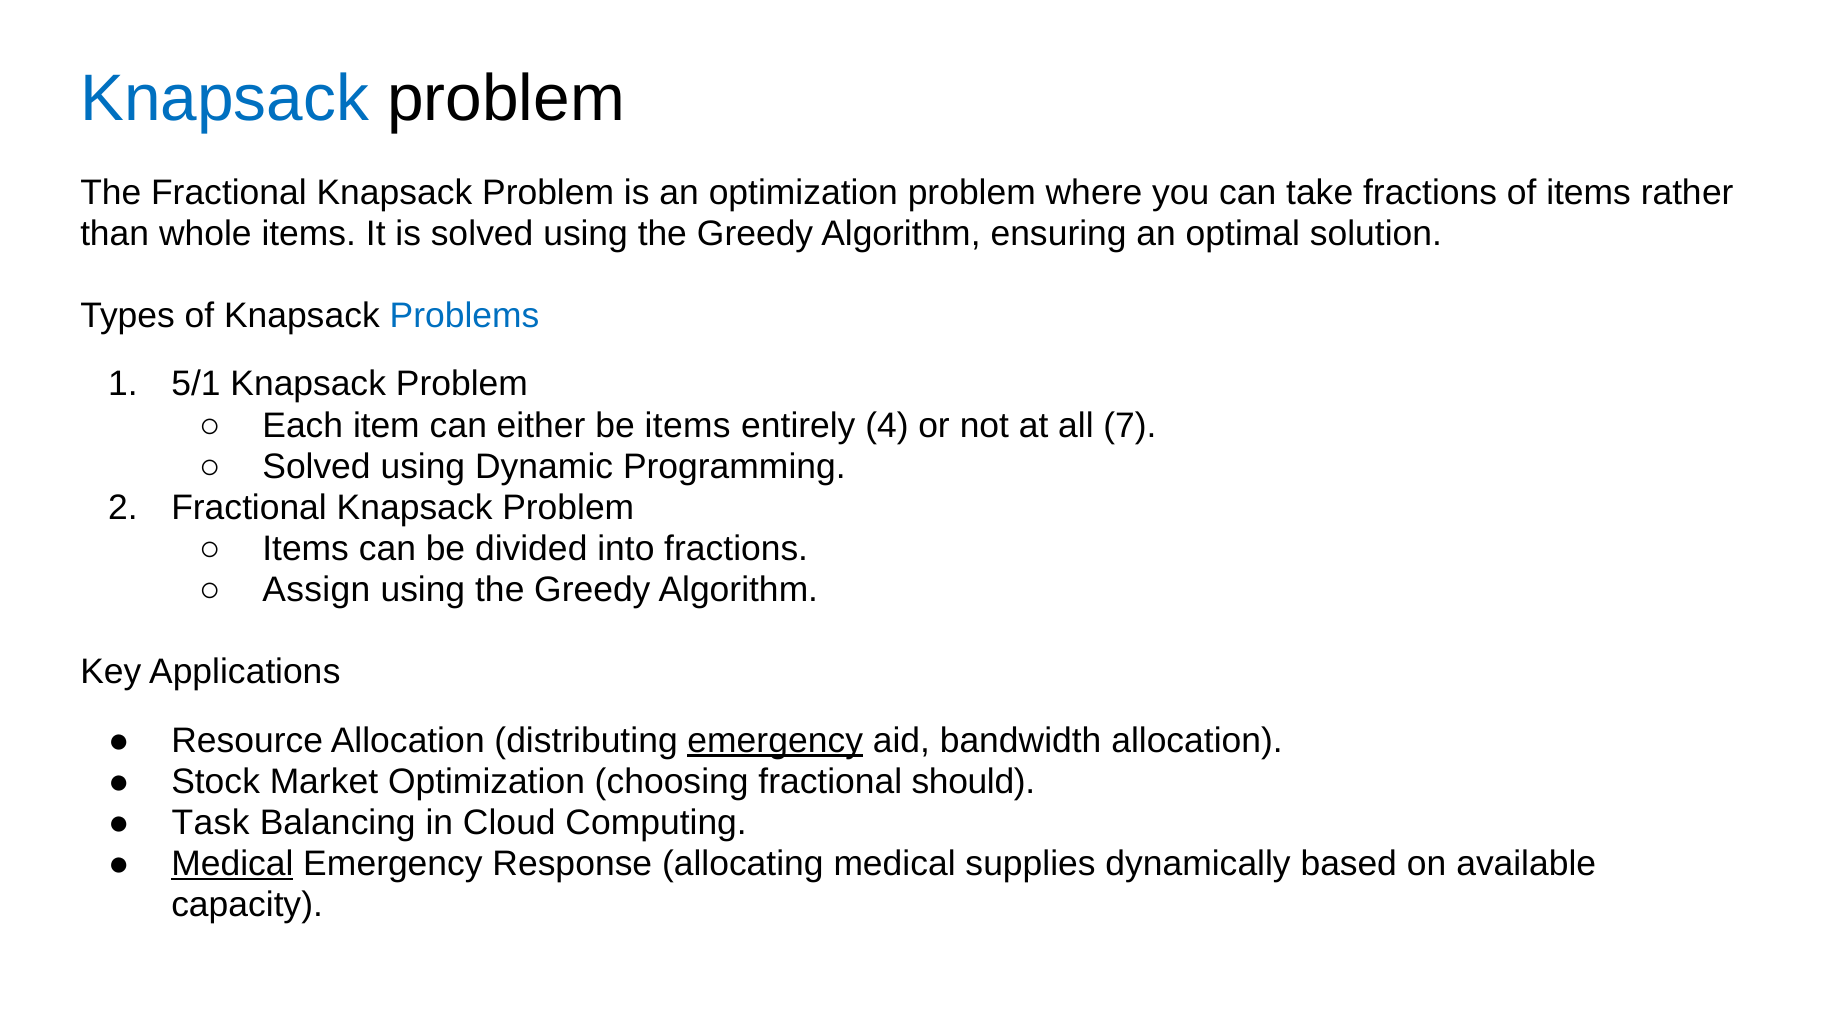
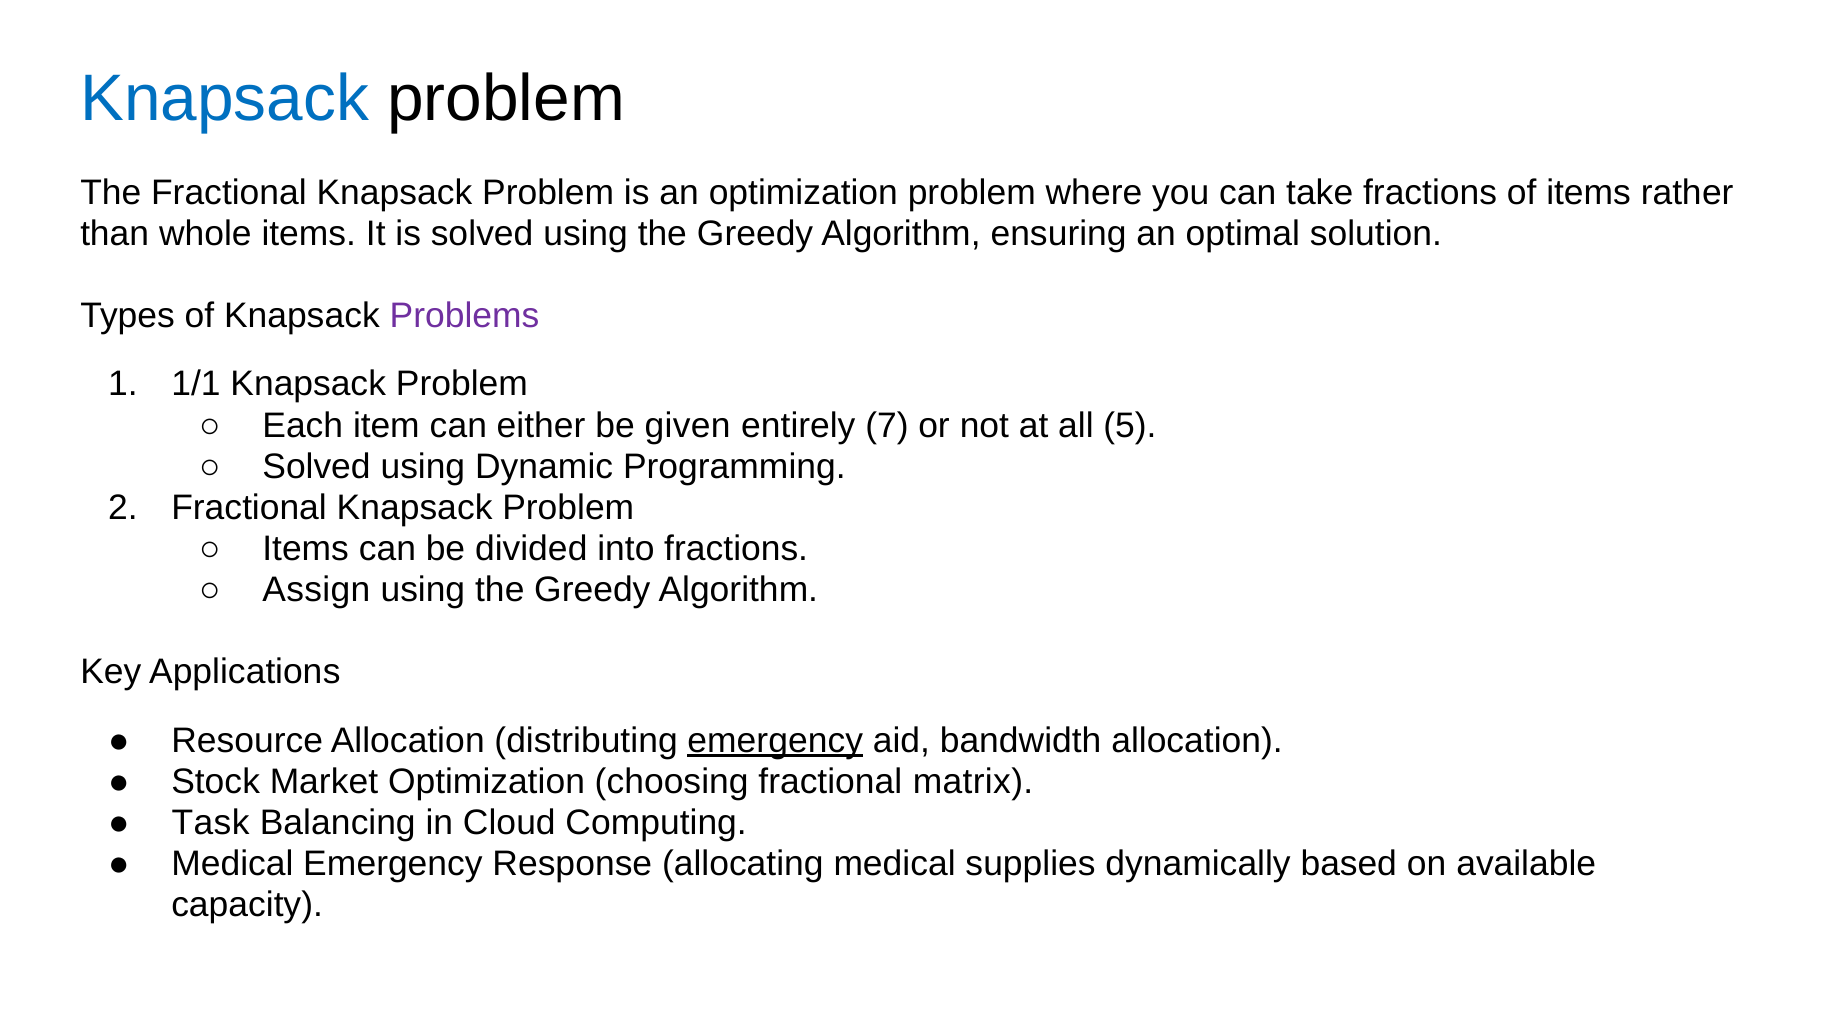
Problems colour: blue -> purple (465, 316)
5/1: 5/1 -> 1/1 (196, 384)
be items: items -> given (688, 425)
4: 4 -> 7 (887, 425)
7: 7 -> 5 (1130, 425)
should: should -> matrix (973, 782)
Medical underline: present -> none (232, 864)
